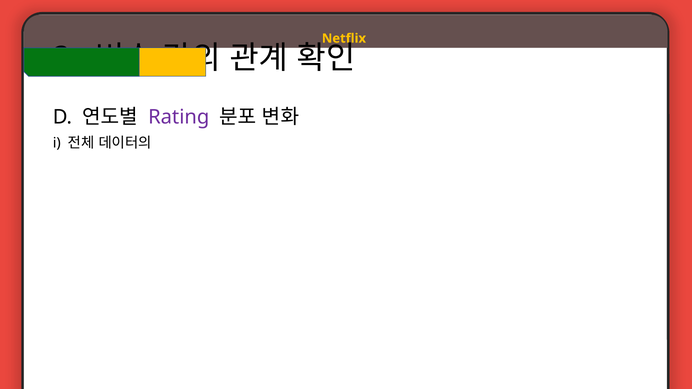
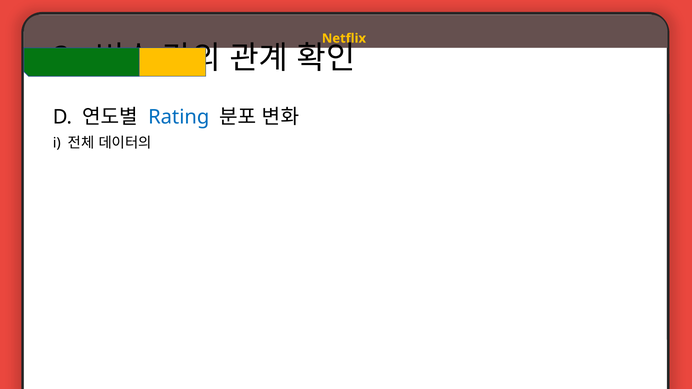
Rating colour: purple -> blue (179, 117)
